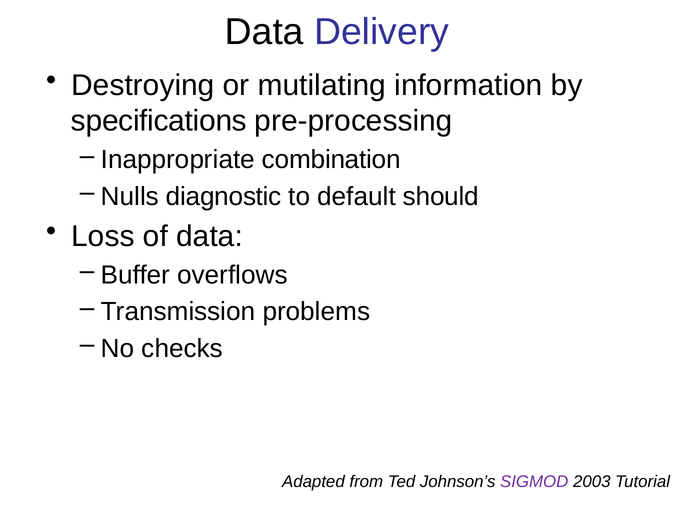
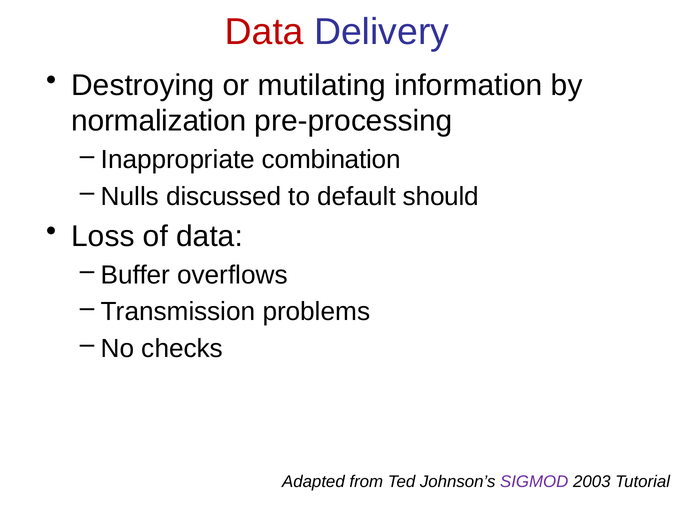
Data colour: black -> red (264, 32)
specifications: specifications -> normalization (159, 121)
diagnostic: diagnostic -> discussed (224, 197)
